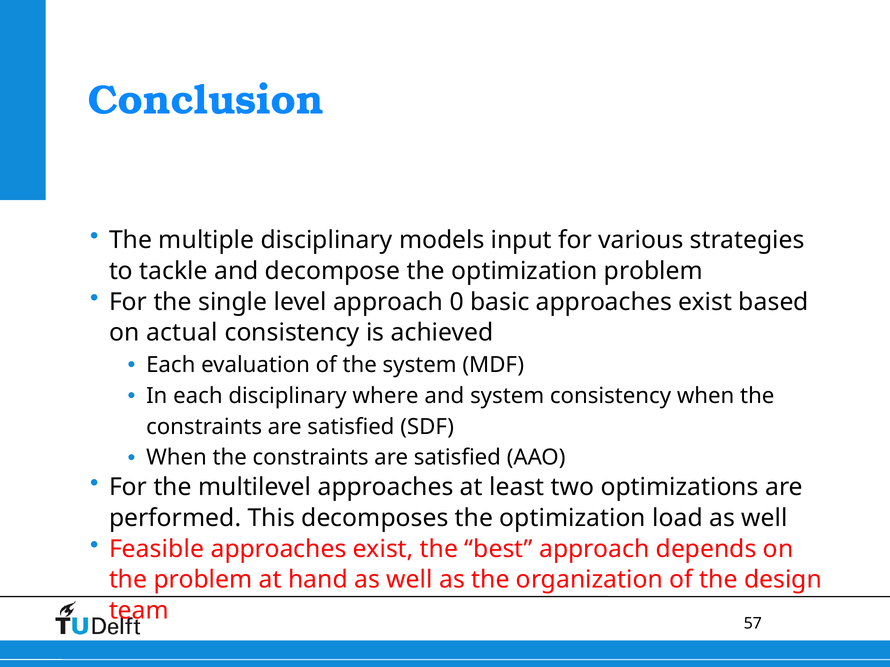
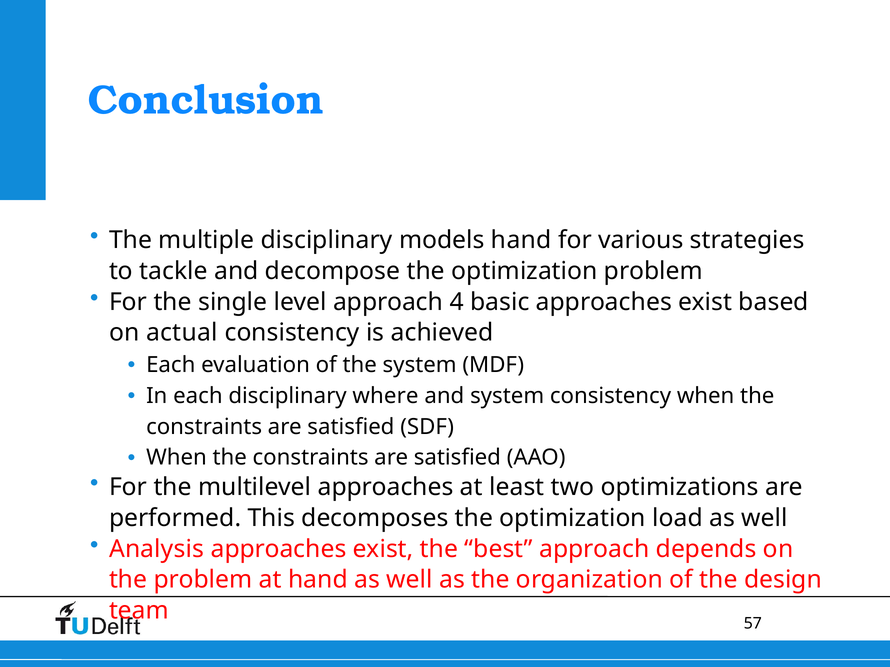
models input: input -> hand (521, 240)
0: 0 -> 4 (457, 302)
Feasible: Feasible -> Analysis (157, 549)
